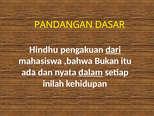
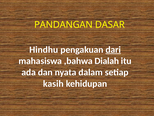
Bukan: Bukan -> Dialah (107, 61)
dalam underline: present -> none (91, 72)
inilah: inilah -> kasih (53, 83)
